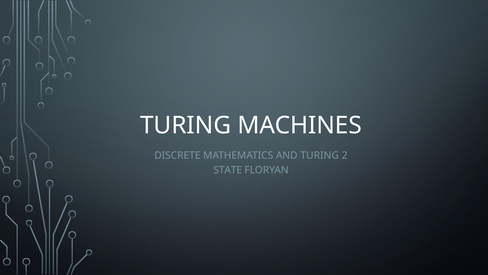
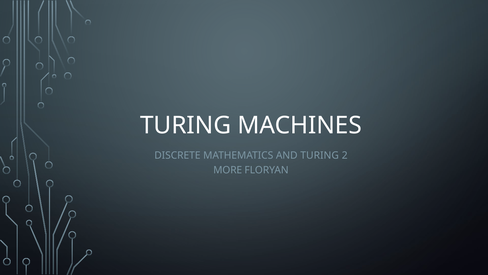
STATE: STATE -> MORE (228, 170)
